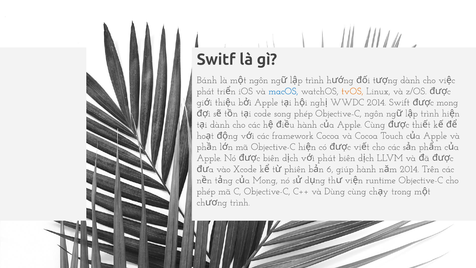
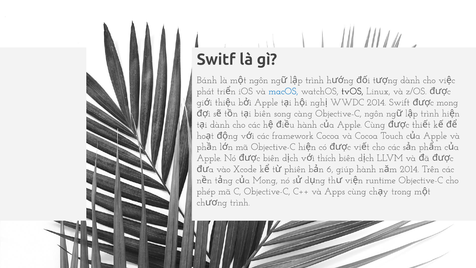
tvOS colour: orange -> black (352, 91)
code: code -> biên (263, 113)
song phép: phép -> càng (303, 113)
phát: phát -> thích (327, 158)
Dùng: Dùng -> Apps (335, 191)
